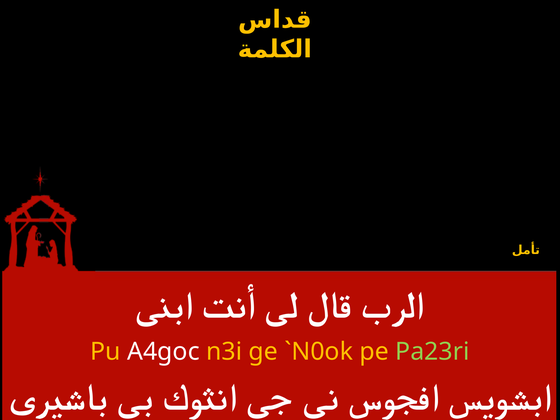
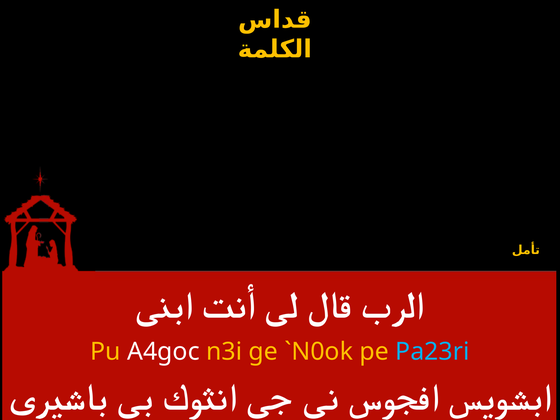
Pa23ri colour: light green -> light blue (432, 351)
